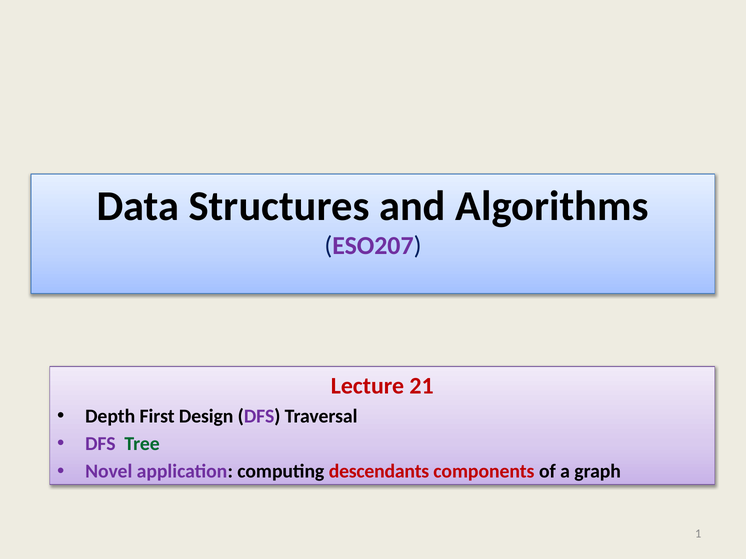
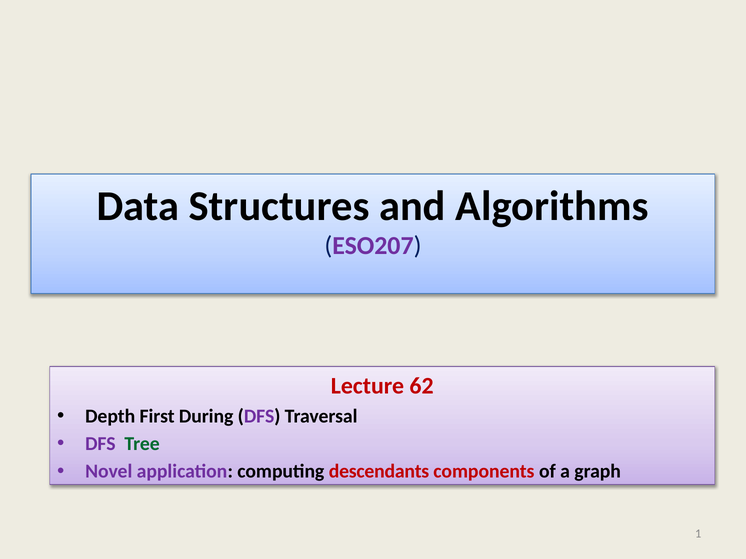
21: 21 -> 62 (421, 386)
Design: Design -> During (206, 416)
